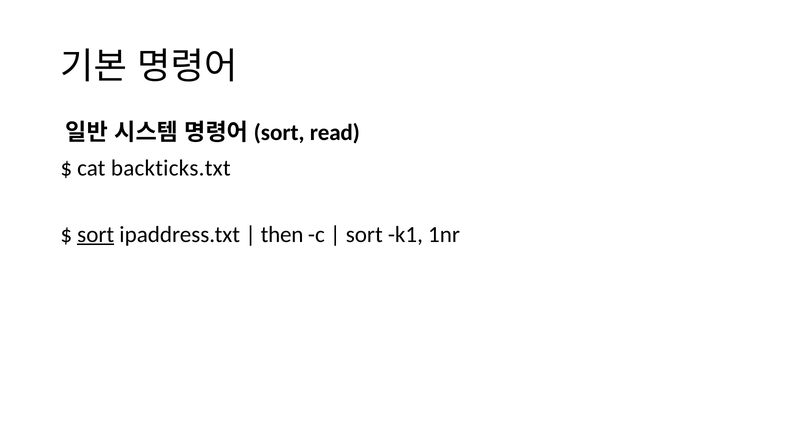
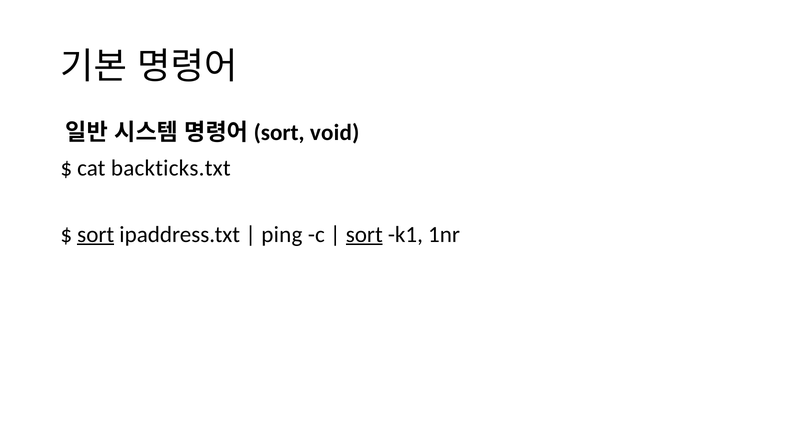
read: read -> void (335, 133)
then: then -> ping (282, 234)
sort underline: none -> present (364, 234)
